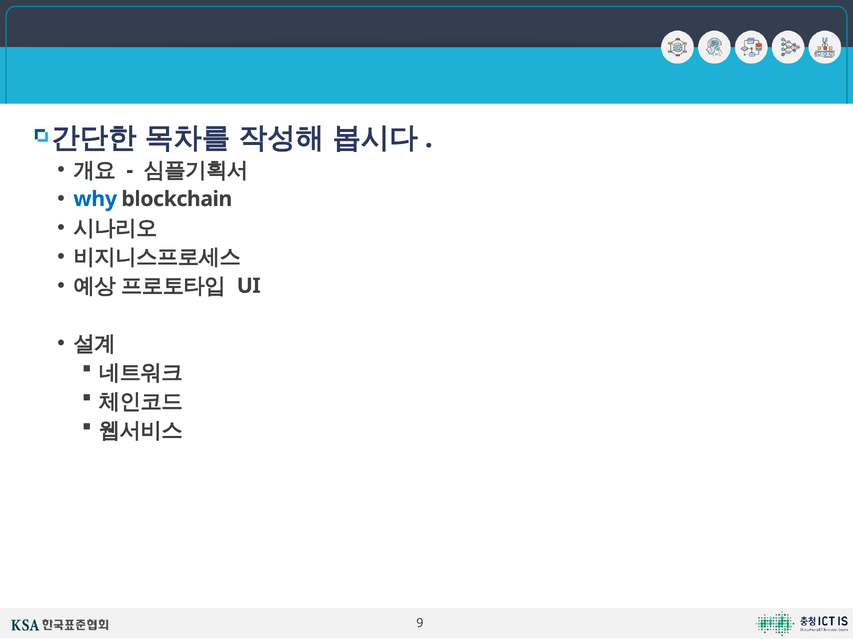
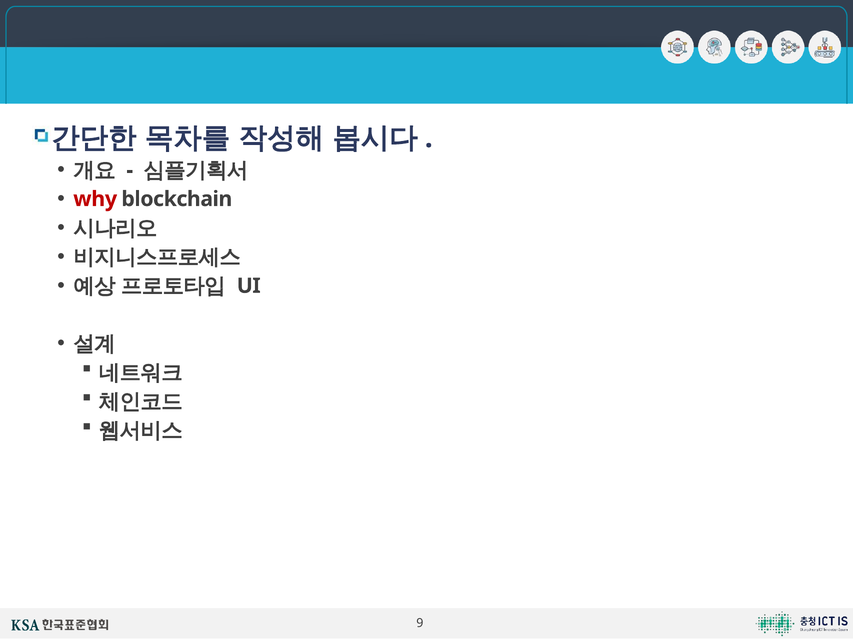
why colour: blue -> red (95, 199)
